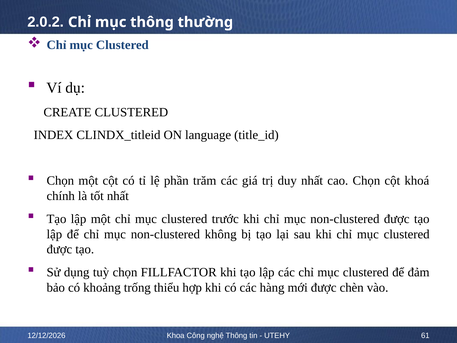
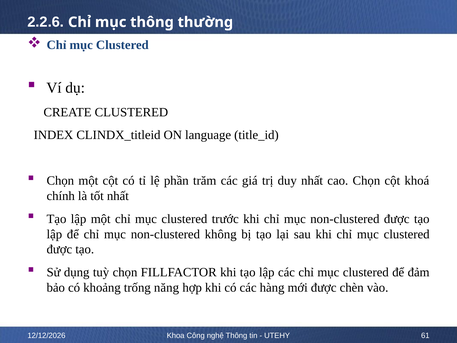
2.0.2: 2.0.2 -> 2.2.6 (46, 22)
thiểu: thiểu -> năng (167, 287)
